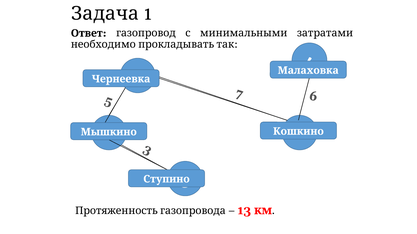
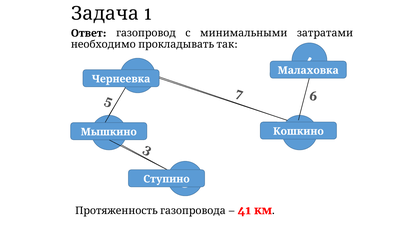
13: 13 -> 41 (244, 211)
